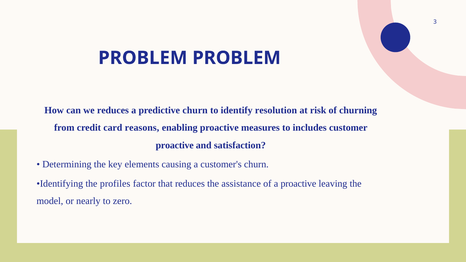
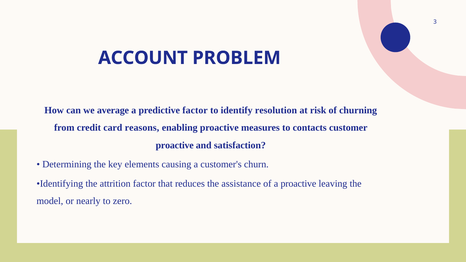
PROBLEM: PROBLEM -> ACCOUNT (143, 58)
we reduces: reduces -> average (113, 110)
predictive churn: churn -> factor (195, 110)
includes: includes -> contacts (310, 128)
profiles: profiles -> attrition (115, 184)
